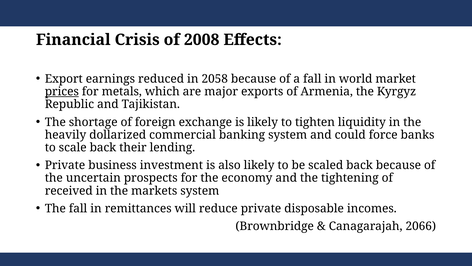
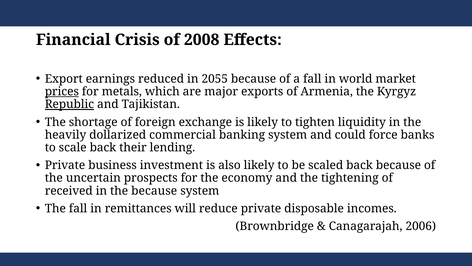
2058: 2058 -> 2055 (215, 79)
Republic underline: none -> present (69, 104)
the markets: markets -> because (154, 190)
2066: 2066 -> 2006 (421, 226)
